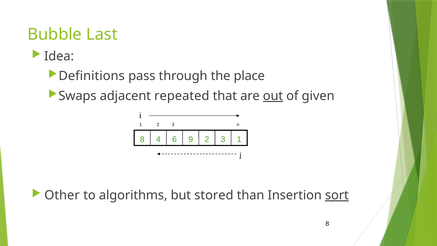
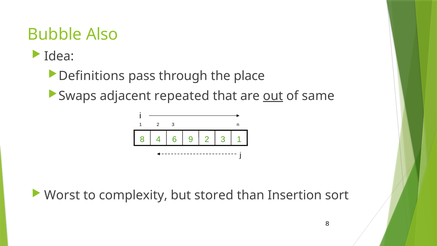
Last: Last -> Also (102, 34)
given: given -> same (318, 96)
Other: Other -> Worst (62, 195)
algorithms: algorithms -> complexity (133, 195)
sort underline: present -> none (337, 195)
